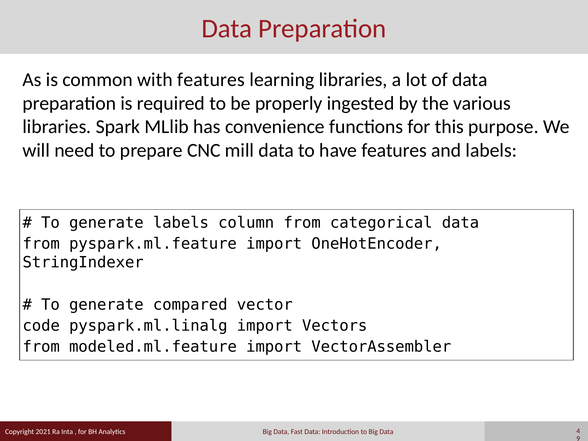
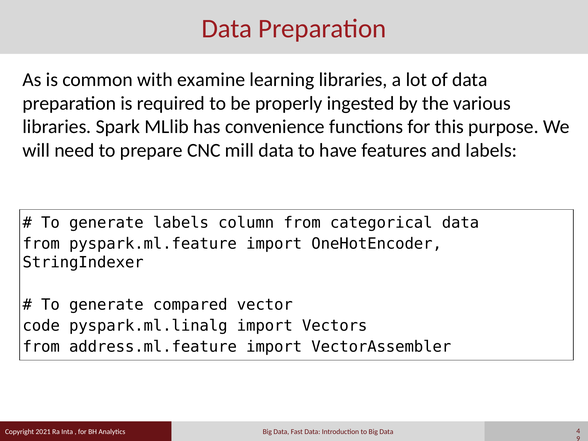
with features: features -> examine (211, 80)
modeled.ml.feature: modeled.ml.feature -> address.ml.feature (153, 347)
